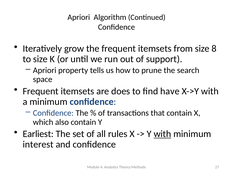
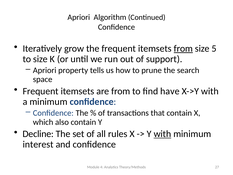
from underline: none -> present (183, 48)
8: 8 -> 5 (214, 48)
are does: does -> from (121, 91)
Earliest: Earliest -> Decline (38, 134)
